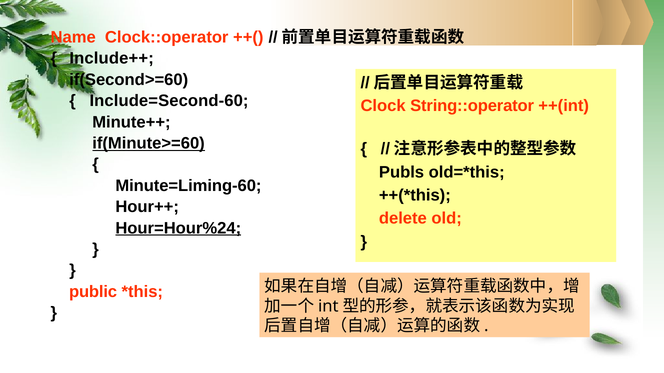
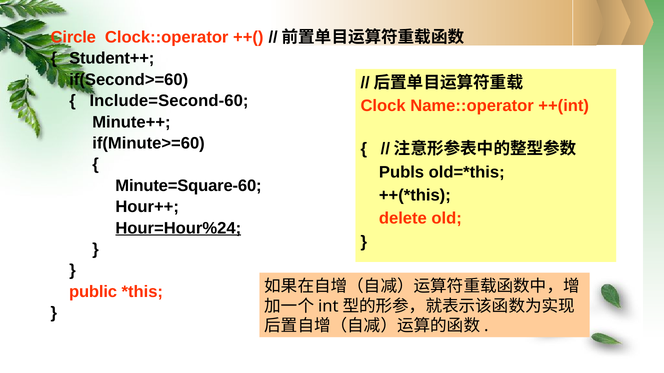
Name: Name -> Circle (73, 37)
Include++: Include++ -> Student++ (112, 59)
String::operator: String::operator -> Name::operator (472, 106)
if(Minute>=60 underline: present -> none (149, 143)
Minute=Liming-60: Minute=Liming-60 -> Minute=Square-60 (188, 186)
